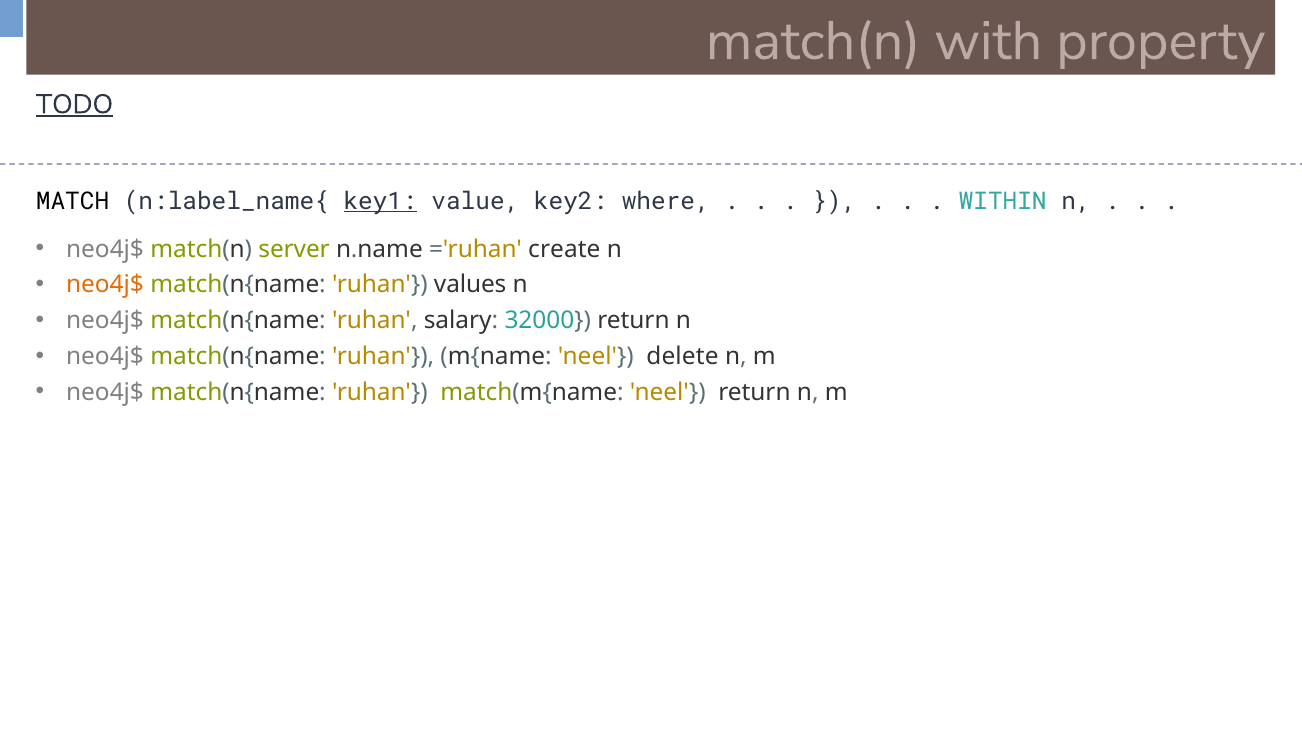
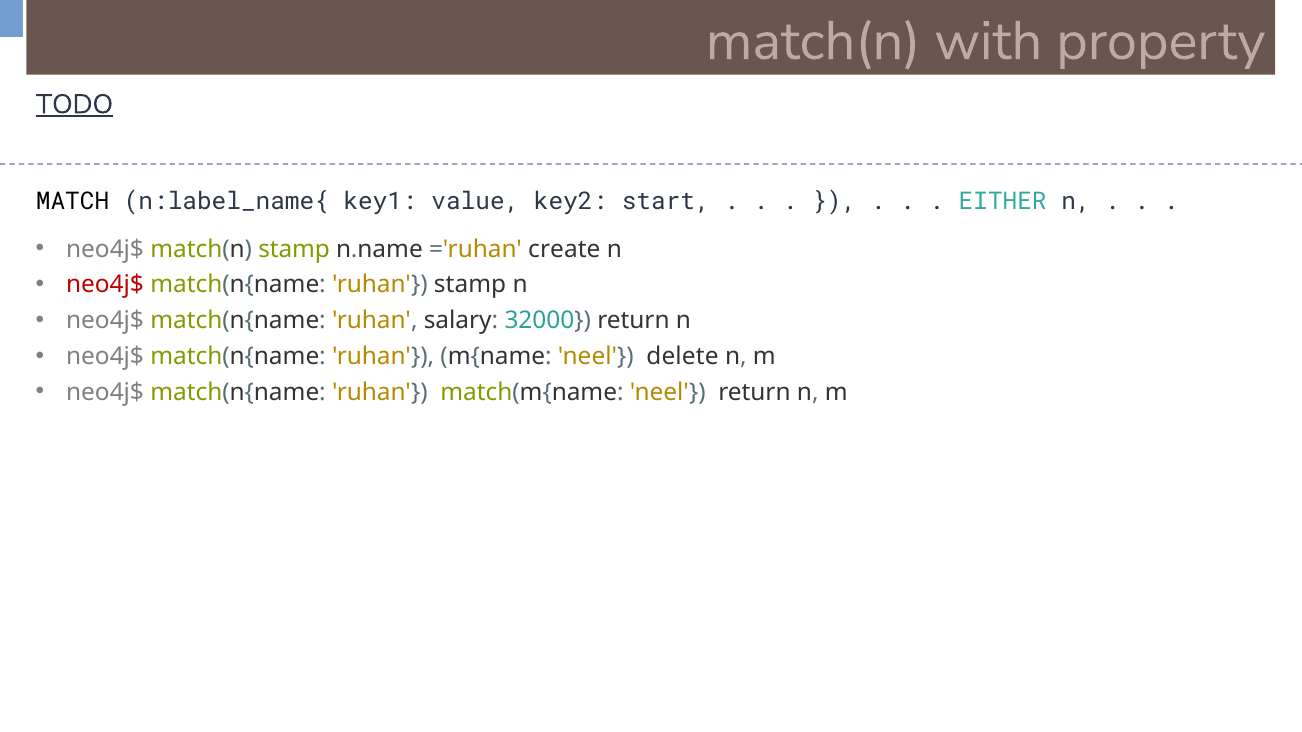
key1 underline: present -> none (380, 201)
where: where -> start (666, 201)
WITHIN: WITHIN -> EITHER (1003, 201)
match(n server: server -> stamp (294, 249)
neo4j$ colour: orange -> red (105, 285)
ruhan values: values -> stamp (470, 285)
